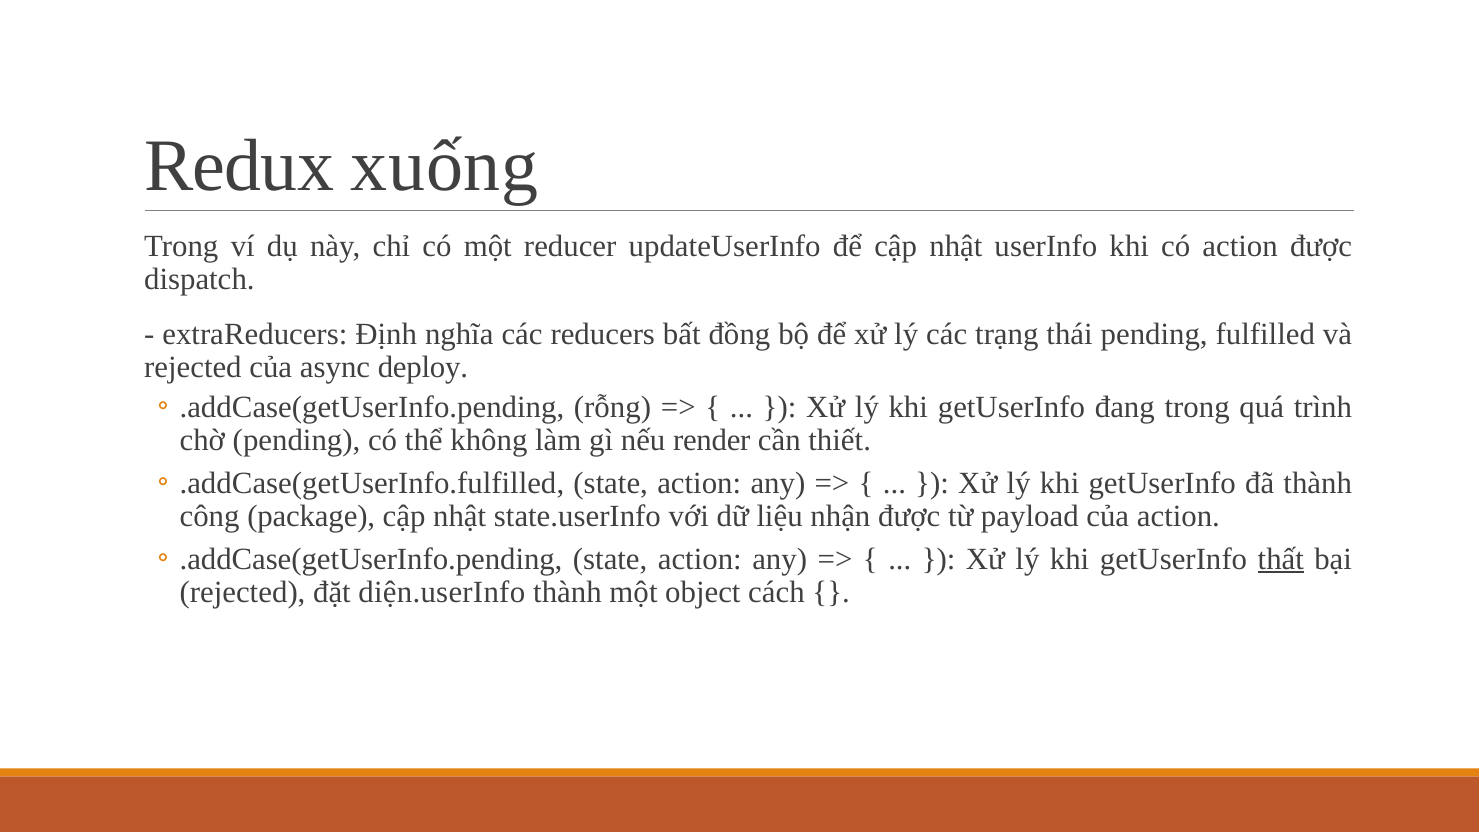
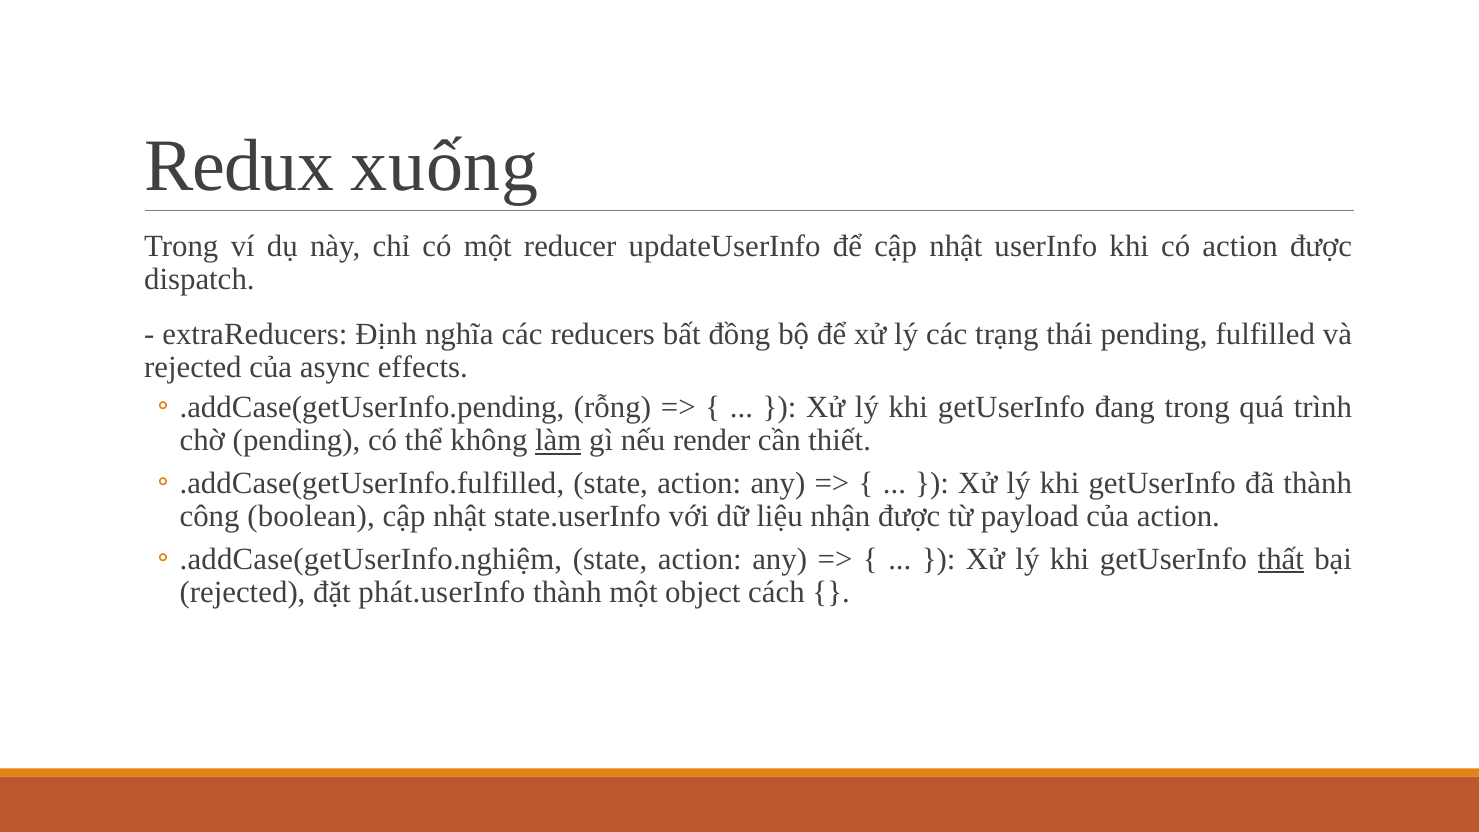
deploy: deploy -> effects (423, 367)
làm underline: none -> present (558, 440)
package: package -> boolean (311, 516)
.addCase(getUserInfo.pending: .addCase(getUserInfo.pending -> .addCase(getUserInfo.nghiệm (371, 559)
diện.userInfo: diện.userInfo -> phát.userInfo (442, 592)
